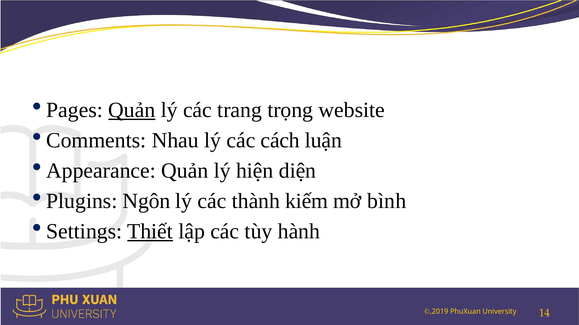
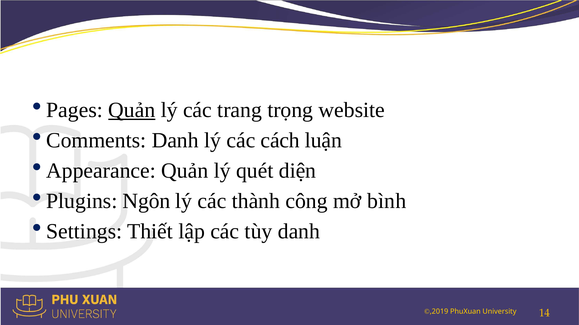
Nhau: Nhau -> Danh (175, 141)
hiện: hiện -> quét (255, 171)
kiếm: kiếm -> công (307, 201)
Thiết underline: present -> none (150, 232)
tùy hành: hành -> danh (299, 232)
